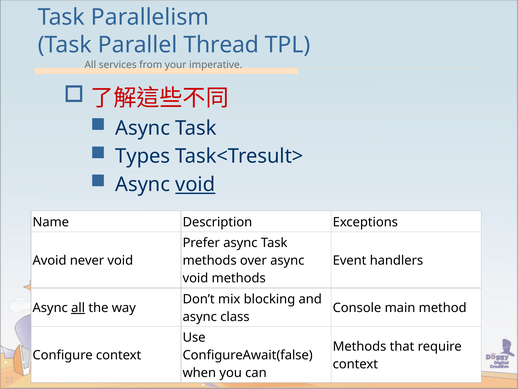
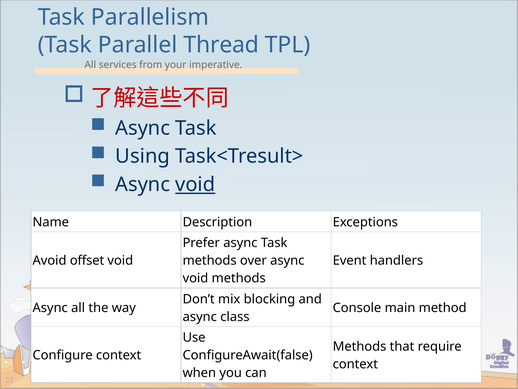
Types: Types -> Using (143, 156)
never: never -> offset (87, 260)
all underline: present -> none (78, 308)
